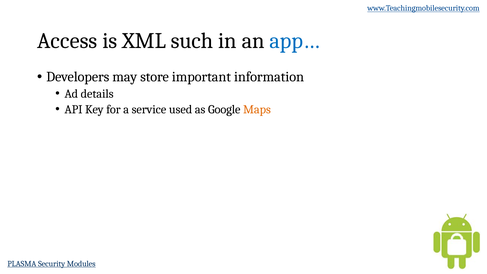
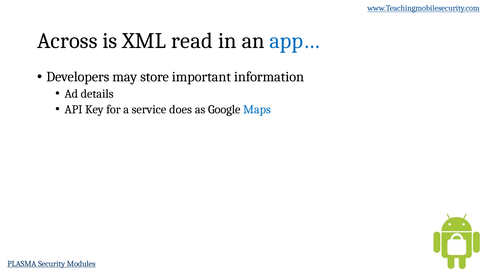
Access: Access -> Across (67, 41)
such: such -> read (192, 41)
used: used -> does (181, 109)
Maps colour: orange -> blue (257, 109)
